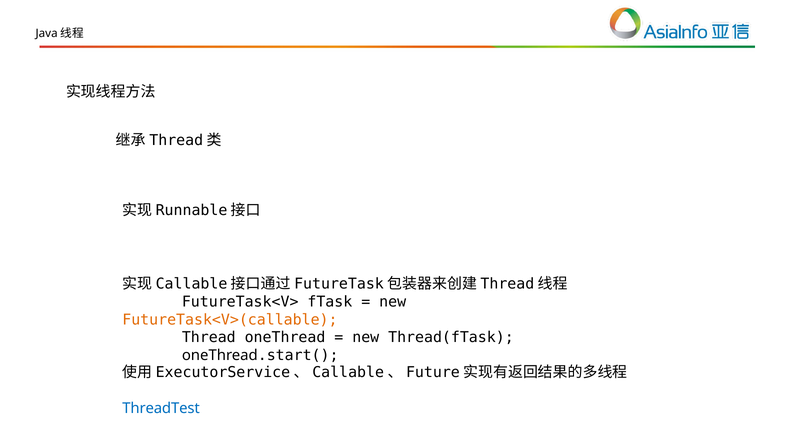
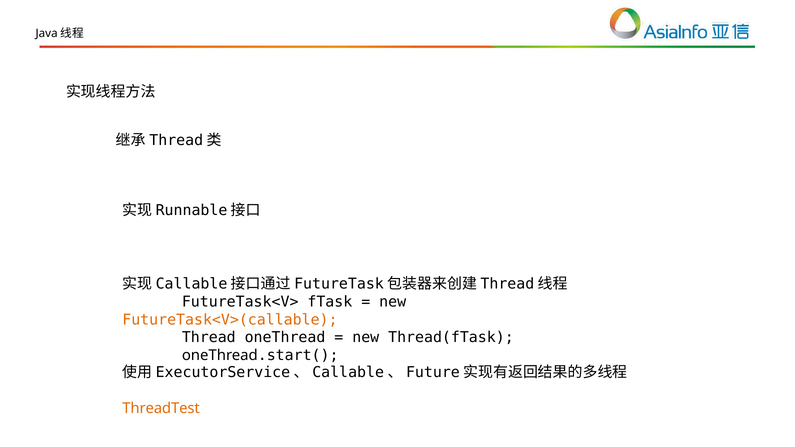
ThreadTest colour: blue -> orange (161, 409)
